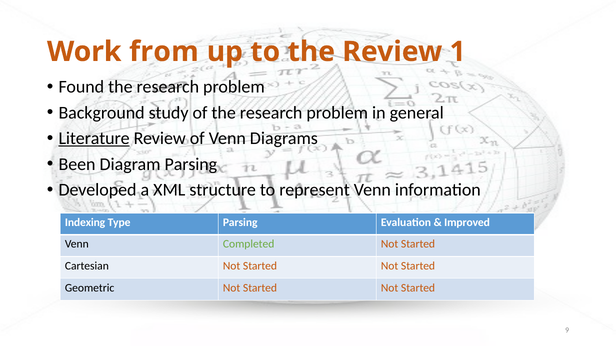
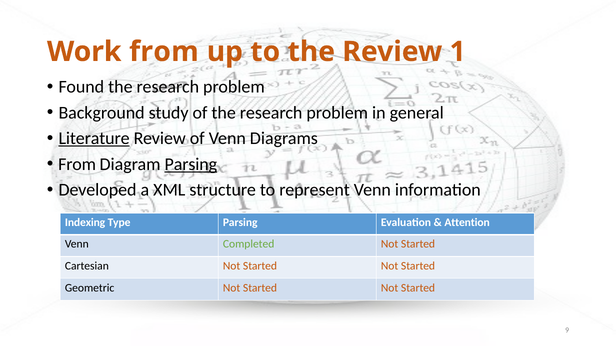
Been: Been -> From (77, 164)
Parsing underline: none -> present (191, 164)
Improved: Improved -> Attention (467, 223)
